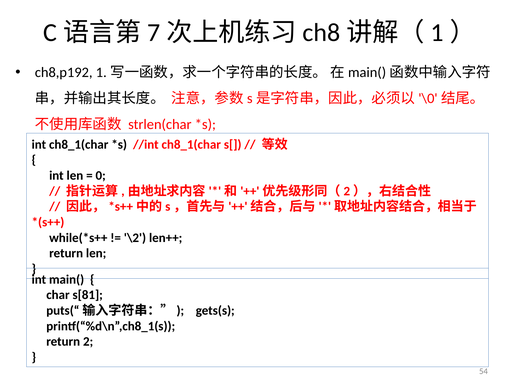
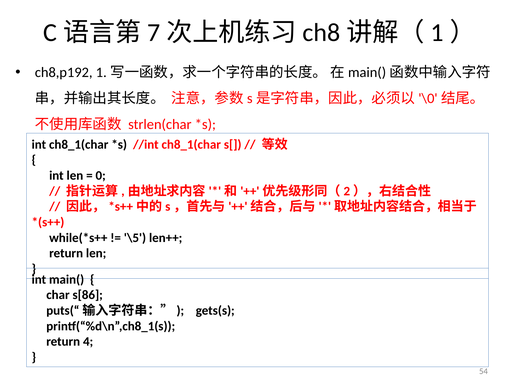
\2: \2 -> \5 (135, 238)
s[81: s[81 -> s[86 (88, 295)
2: 2 -> 4 (88, 342)
